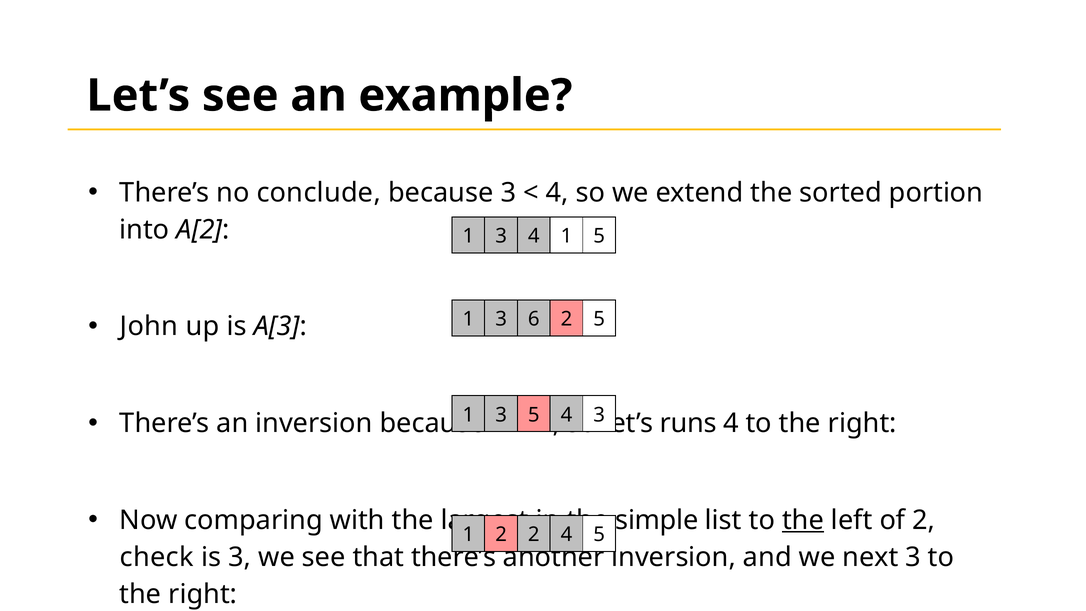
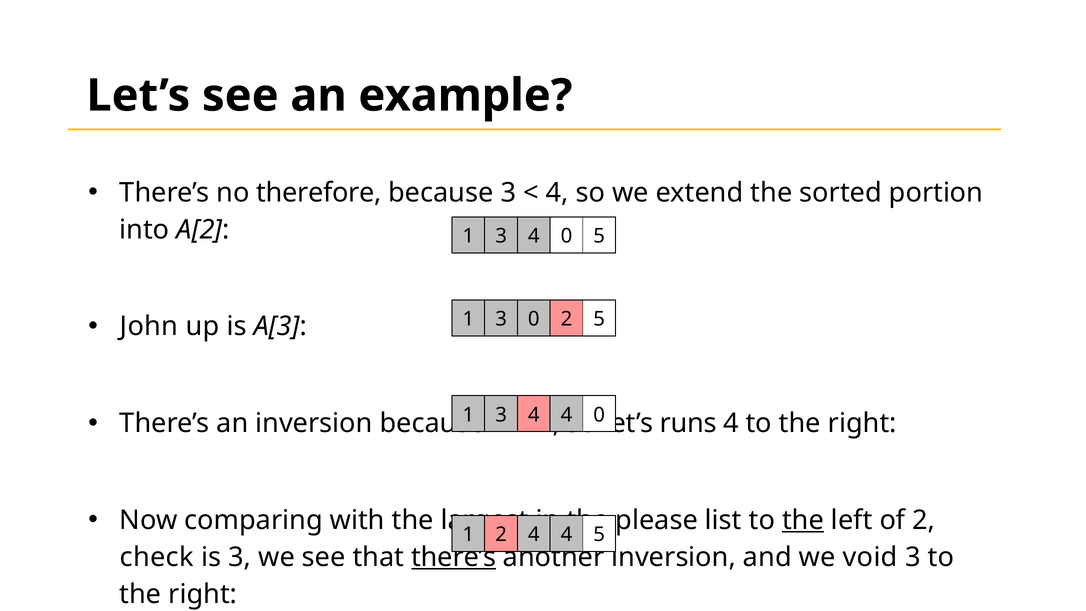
conclude: conclude -> therefore (319, 193)
3 4 1: 1 -> 0 (566, 236)
3 6: 6 -> 0 (534, 319)
5: 5 -> 4 (534, 415)
3: 3 -> 0 (599, 415)
simple: simple -> please (657, 520)
2: 2 -> 4 (534, 535)
there’s underline: none -> present (454, 557)
next: next -> void (870, 557)
